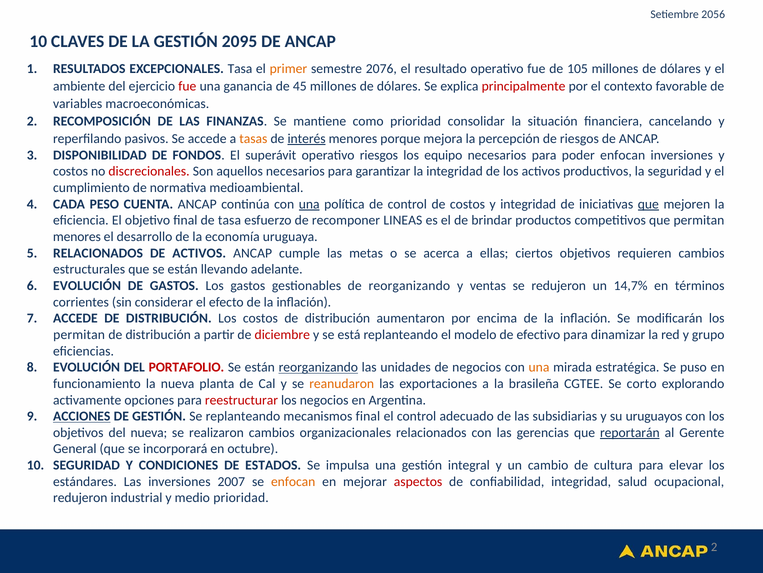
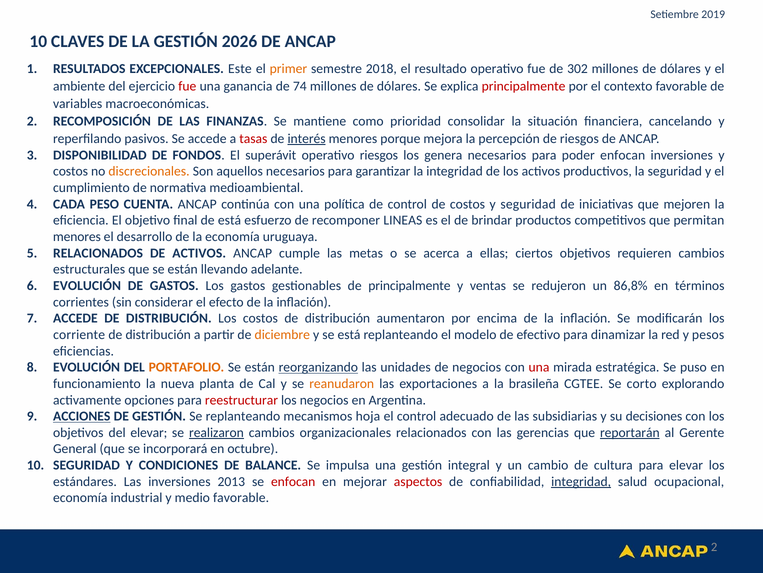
2056: 2056 -> 2019 (713, 14)
2095: 2095 -> 2026 (240, 42)
EXCEPCIONALES Tasa: Tasa -> Este (240, 69)
2076: 2076 -> 2018 (381, 69)
105: 105 -> 302 (577, 69)
45: 45 -> 74 (300, 86)
tasas colour: orange -> red (253, 139)
equipo: equipo -> genera (443, 155)
discrecionales colour: red -> orange (149, 171)
una underline: present -> none (309, 204)
y integridad: integridad -> seguridad (528, 204)
que underline: present -> none (648, 204)
de tasa: tasa -> está (229, 220)
de reorganizando: reorganizando -> principalmente (409, 286)
14,7%: 14,7% -> 86,8% (631, 286)
permitan: permitan -> corriente (79, 335)
diciembre colour: red -> orange (282, 335)
grupo: grupo -> pesos (708, 335)
PORTAFOLIO colour: red -> orange (186, 367)
una colour: orange -> red (539, 367)
mecanismos final: final -> hoja (368, 416)
uruguayos: uruguayos -> decisiones (654, 416)
del nueva: nueva -> elevar (149, 433)
realizaron underline: none -> present (216, 433)
ESTADOS: ESTADOS -> BALANCE (273, 465)
2007: 2007 -> 2013 (231, 482)
enfocan colour: orange -> red (293, 482)
integridad underline: none -> present (581, 482)
redujeron: redujeron -> economía (80, 498)
medio prioridad: prioridad -> favorable (241, 498)
